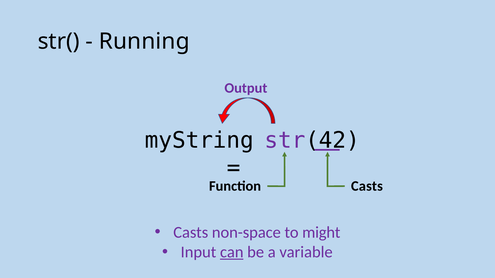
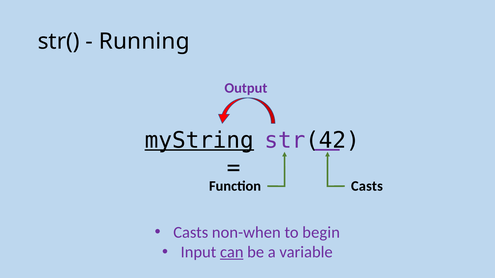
myString underline: none -> present (199, 141)
non-space: non-space -> non-when (246, 233)
might: might -> begin (321, 233)
